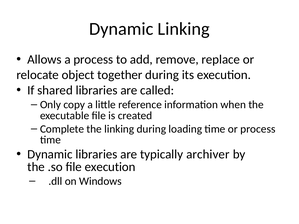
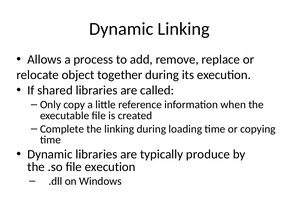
or process: process -> copying (258, 129)
archiver: archiver -> produce (208, 155)
